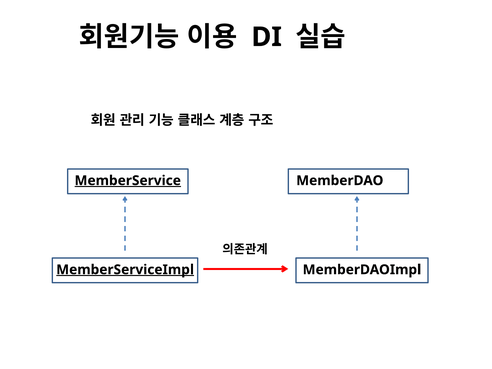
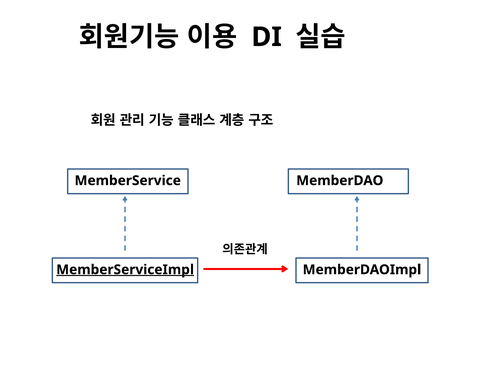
MemberService underline: present -> none (128, 181)
